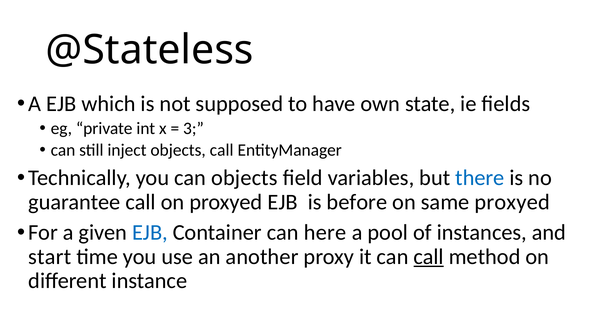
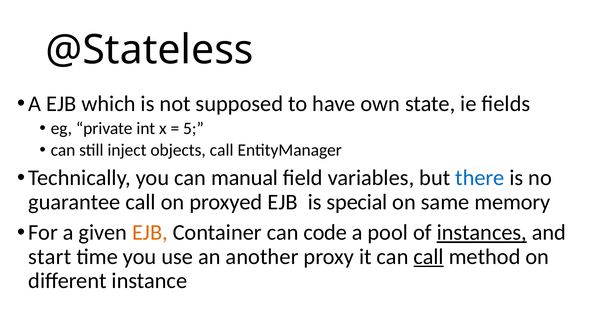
3: 3 -> 5 (193, 128)
can objects: objects -> manual (245, 178)
before: before -> special (357, 202)
same proxyed: proxyed -> memory (512, 202)
EJB colour: blue -> orange (150, 232)
here: here -> code (325, 232)
instances underline: none -> present (482, 232)
